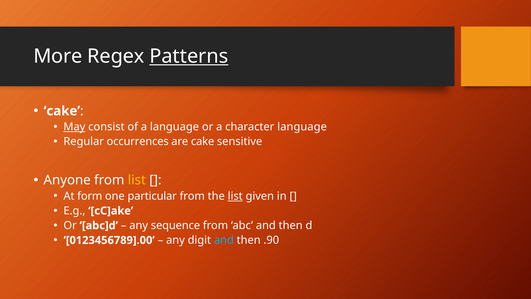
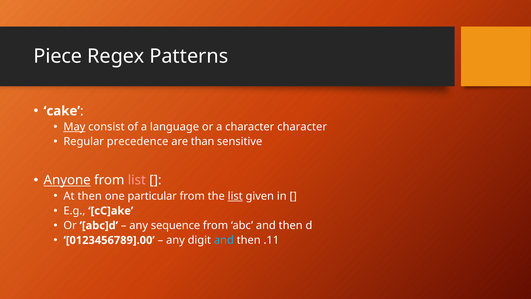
More: More -> Piece (58, 56)
Patterns underline: present -> none (189, 56)
character language: language -> character (302, 127)
occurrences: occurrences -> precedence (138, 141)
are cake: cake -> than (203, 141)
Anyone underline: none -> present (67, 180)
list colour: yellow -> pink (137, 180)
At form: form -> then (90, 196)
.90: .90 -> .11 (271, 240)
